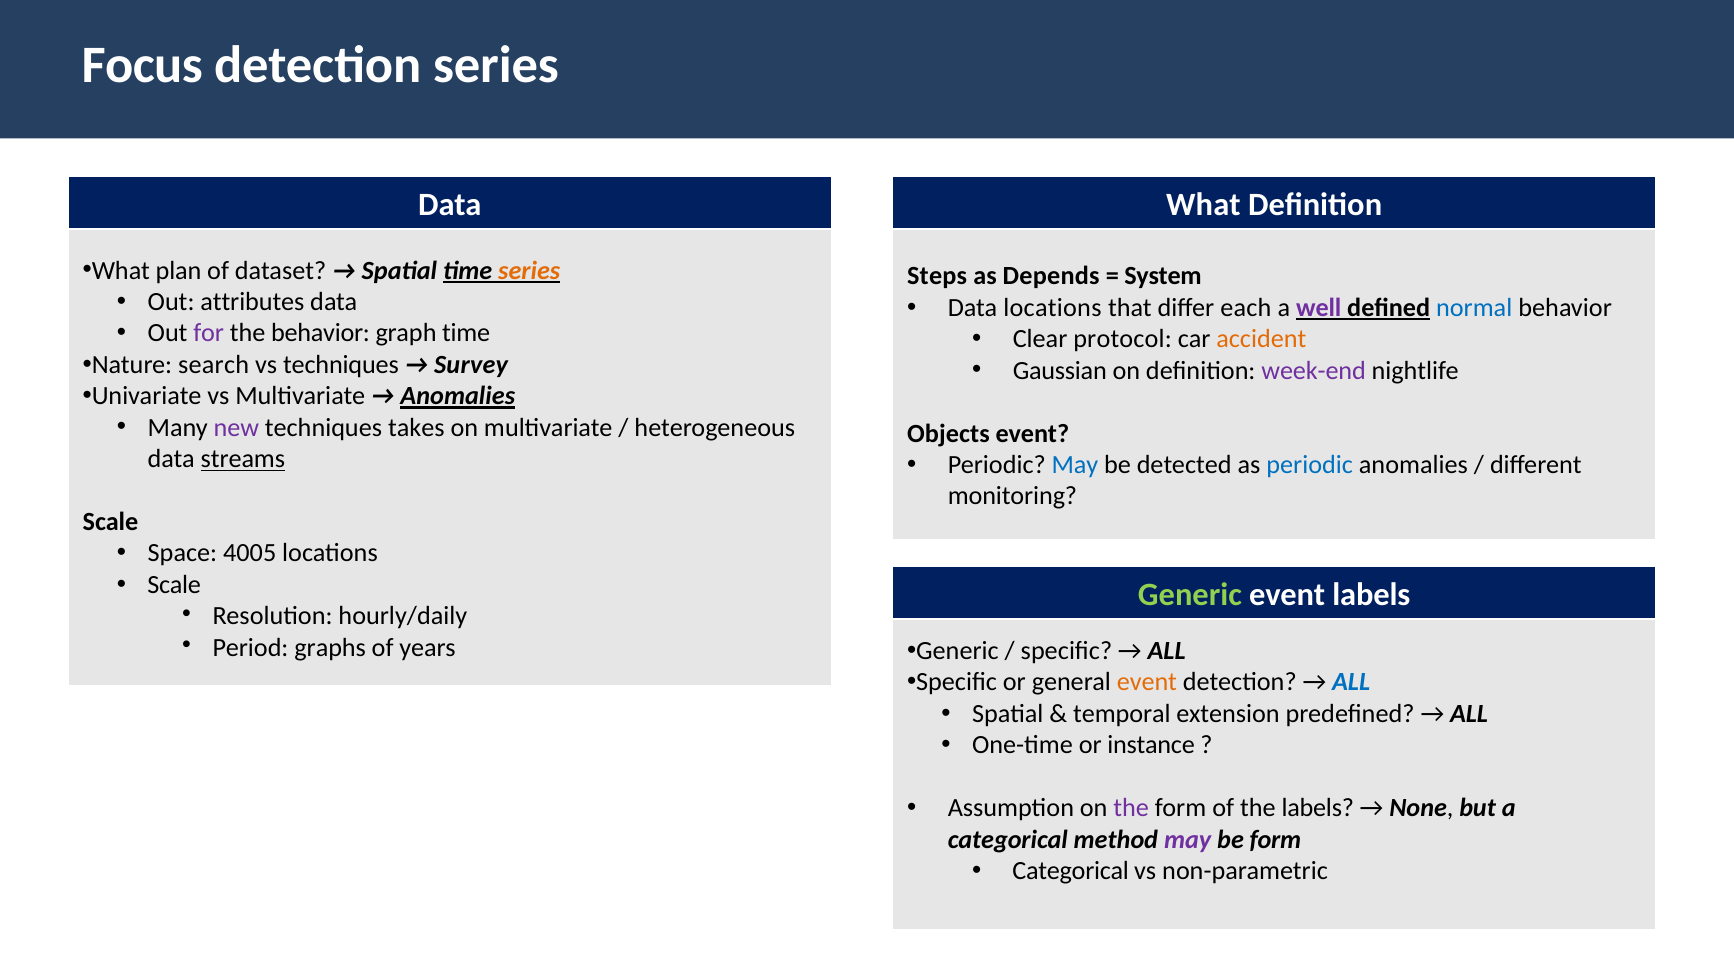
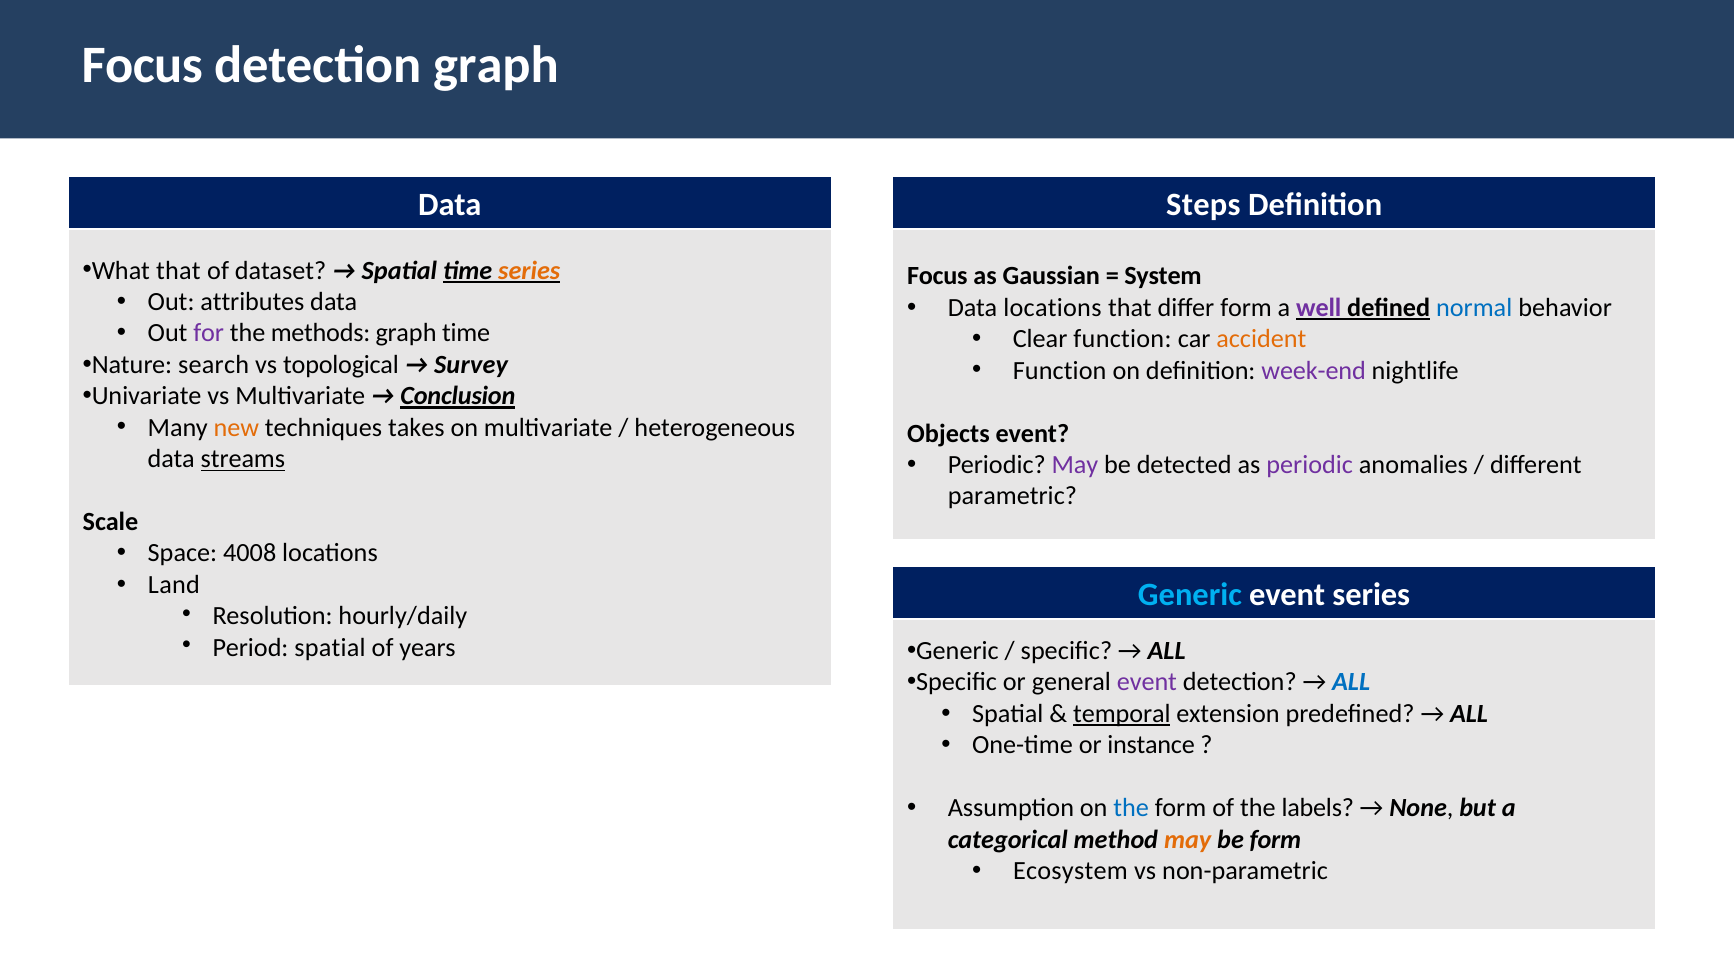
detection series: series -> graph (496, 65)
What: What -> Steps (1203, 205)
What plan: plan -> that (178, 271)
Steps: Steps -> Focus (937, 276)
Depends: Depends -> Gaussian (1051, 276)
differ each: each -> form (1246, 308)
the behavior: behavior -> methods (321, 333)
Clear protocol: protocol -> function (1122, 339)
vs techniques: techniques -> topological (341, 365)
Gaussian: Gaussian -> Function (1060, 371)
Anomalies: Anomalies -> Conclusion (458, 396)
new colour: purple -> orange (236, 428)
May colour: blue -> purple (1075, 465)
periodic colour: blue -> purple (1310, 465)
monitoring: monitoring -> parametric (1012, 496)
4005: 4005 -> 4008 (250, 554)
Scale: Scale -> Land (174, 585)
Generic colour: light green -> light blue (1190, 595)
event labels: labels -> series (1371, 595)
Period graphs: graphs -> spatial (330, 648)
event colour: orange -> purple (1147, 683)
temporal underline: none -> present (1122, 714)
the colour: purple -> blue (1131, 808)
may colour: purple -> orange (1188, 840)
Categorical: Categorical -> Ecosystem (1070, 871)
